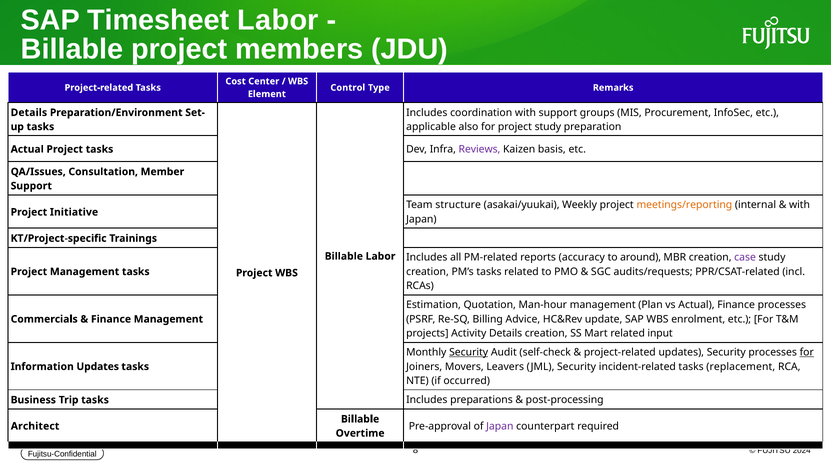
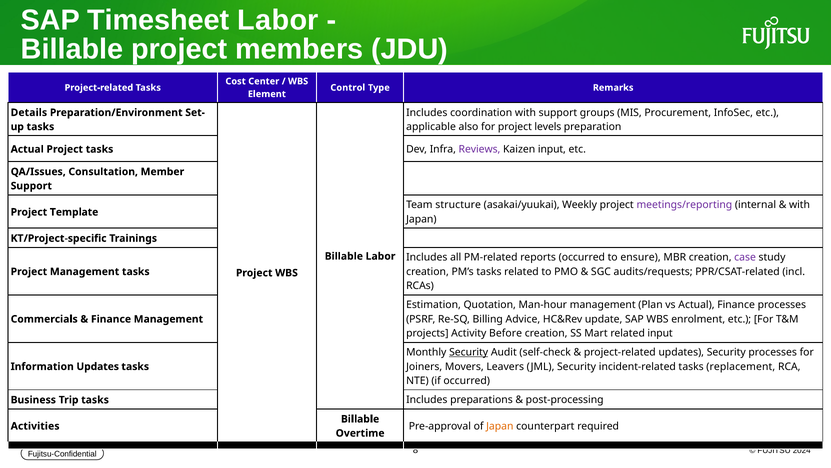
project study: study -> levels (548, 127)
Kaizen basis: basis -> input (552, 149)
meetings/reporting colour: orange -> purple (684, 205)
Initiative: Initiative -> Template (74, 212)
reports accuracy: accuracy -> occurred (582, 257)
around: around -> ensure (641, 257)
Activity Details: Details -> Before (506, 333)
for underline: present -> none (807, 352)
Japan colour: purple -> orange (500, 426)
Architect: Architect -> Activities (35, 426)
